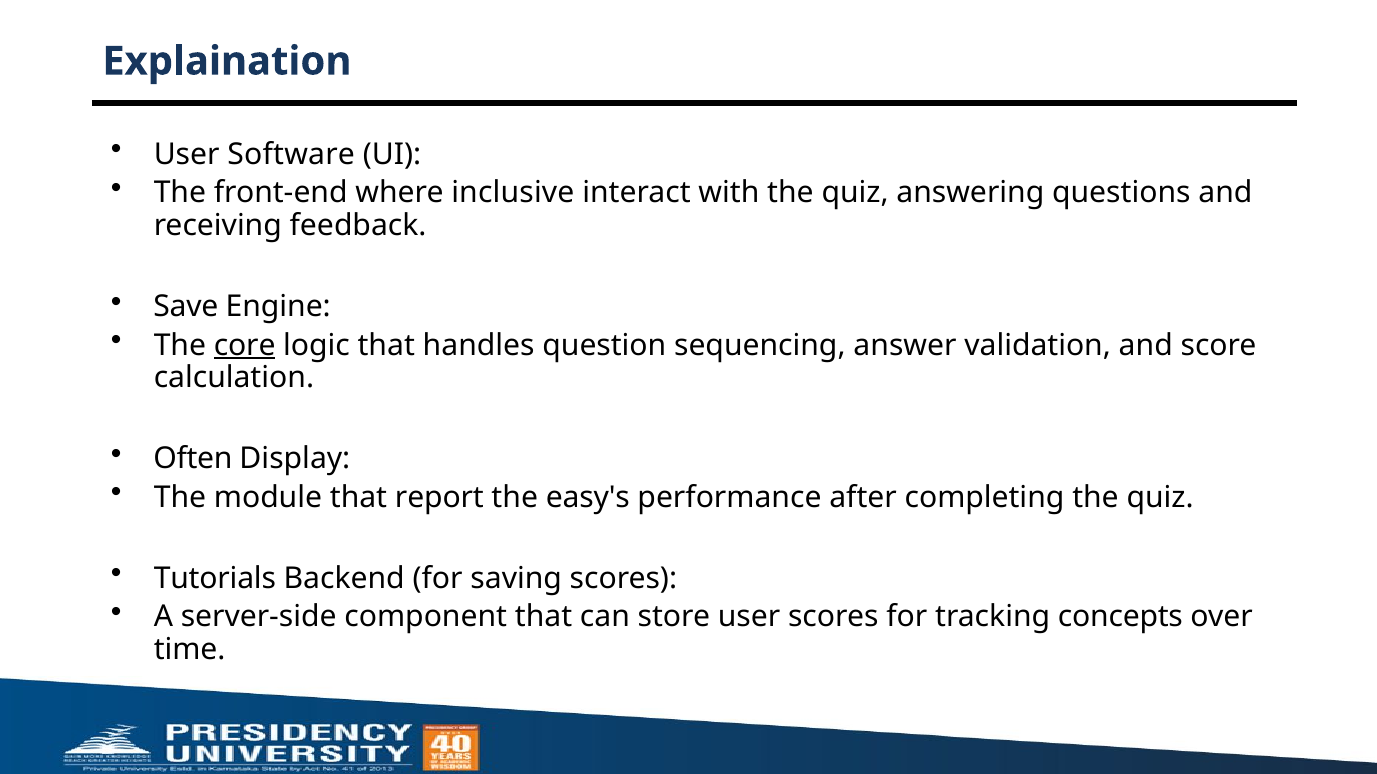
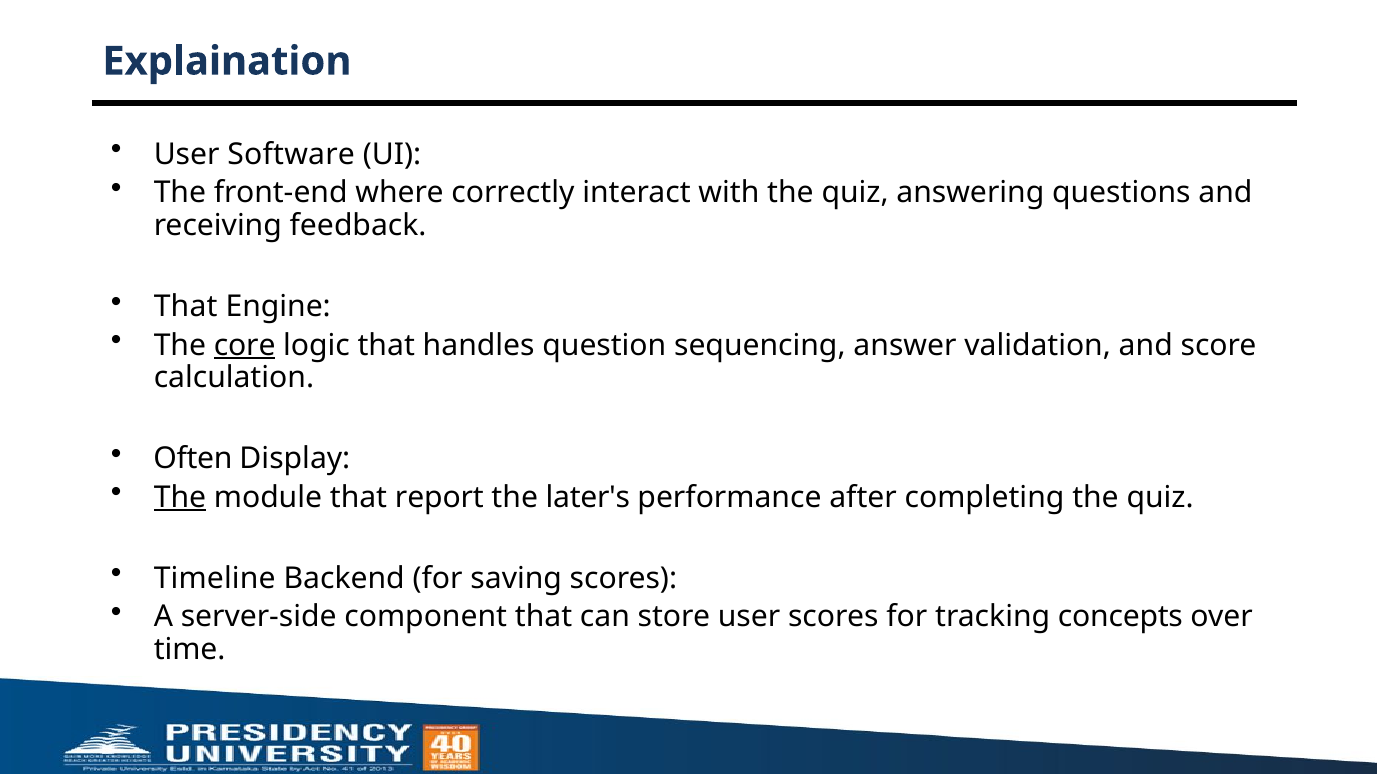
inclusive: inclusive -> correctly (513, 193)
Save: Save -> That (186, 307)
The underline: none -> present (180, 498)
easy's: easy's -> later's (588, 498)
Tutorials: Tutorials -> Timeline (215, 579)
